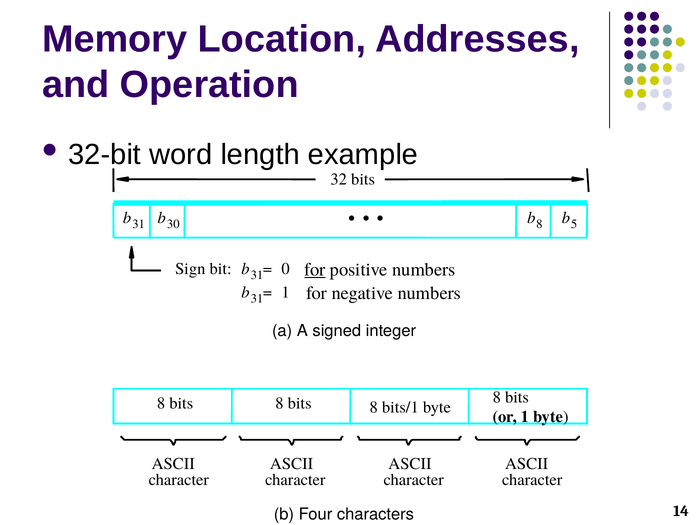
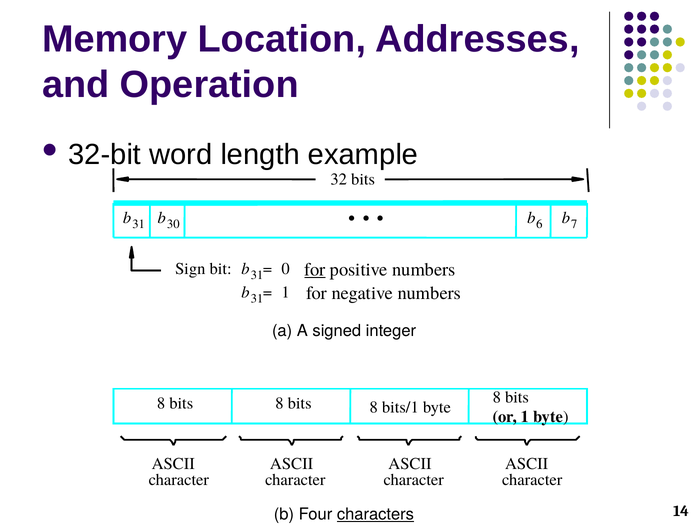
b 8: 8 -> 6 (539, 224)
5: 5 -> 7 (574, 224)
characters underline: none -> present (375, 515)
